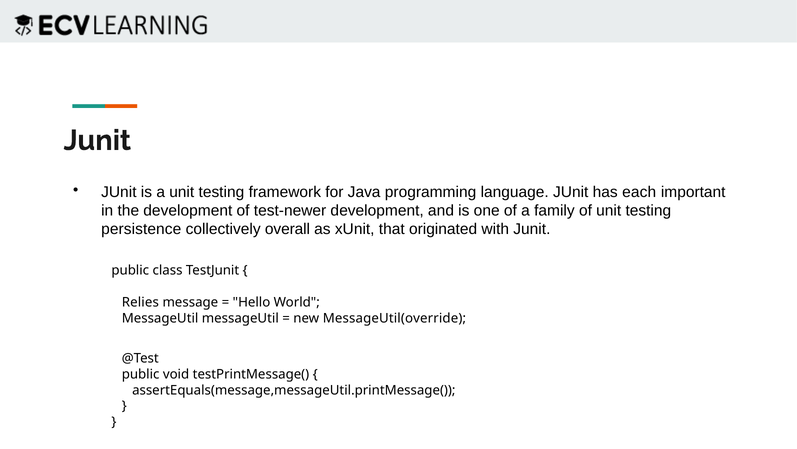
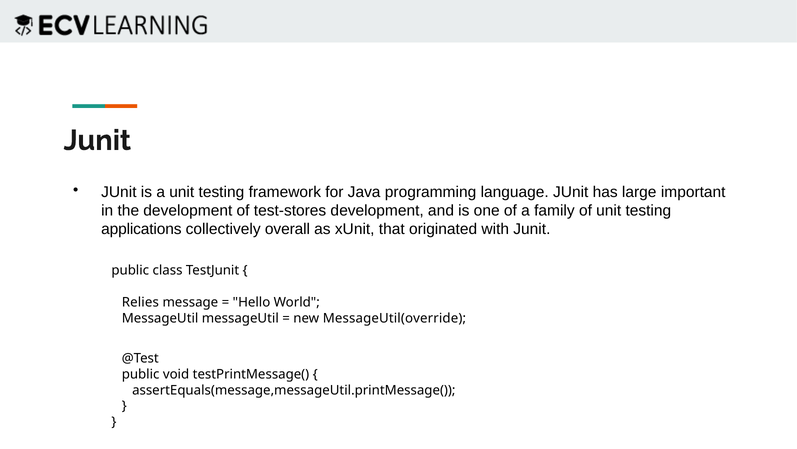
each: each -> large (639, 192)
test-newer: test-newer -> test-stores (290, 210)
persistence: persistence -> applications (141, 229)
